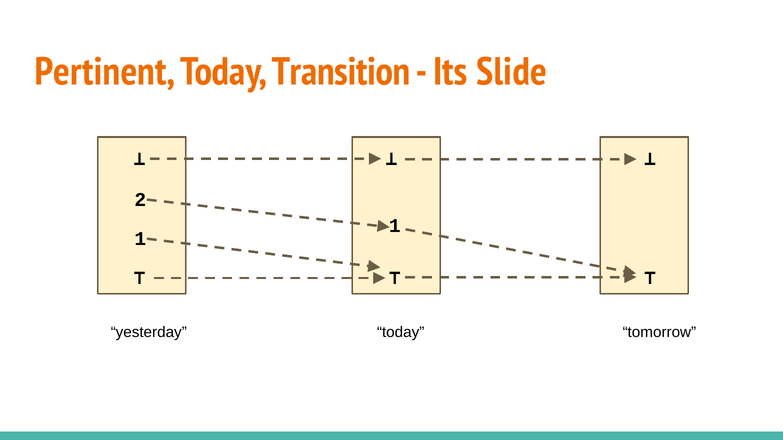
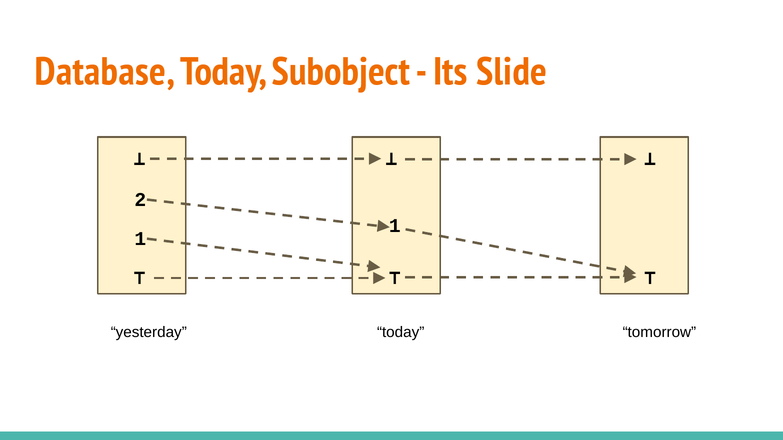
Pertinent: Pertinent -> Database (105, 72)
Transition: Transition -> Subobject (341, 72)
